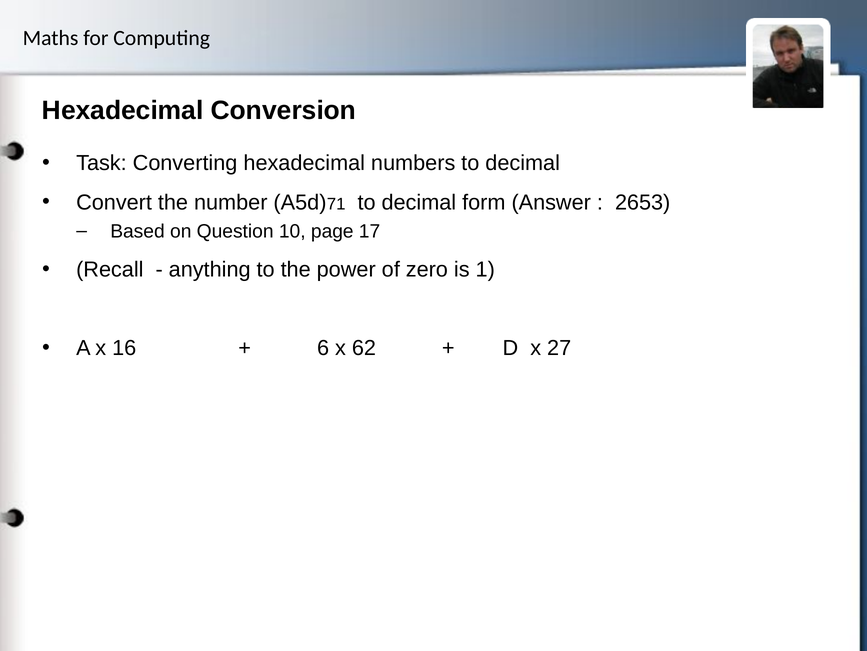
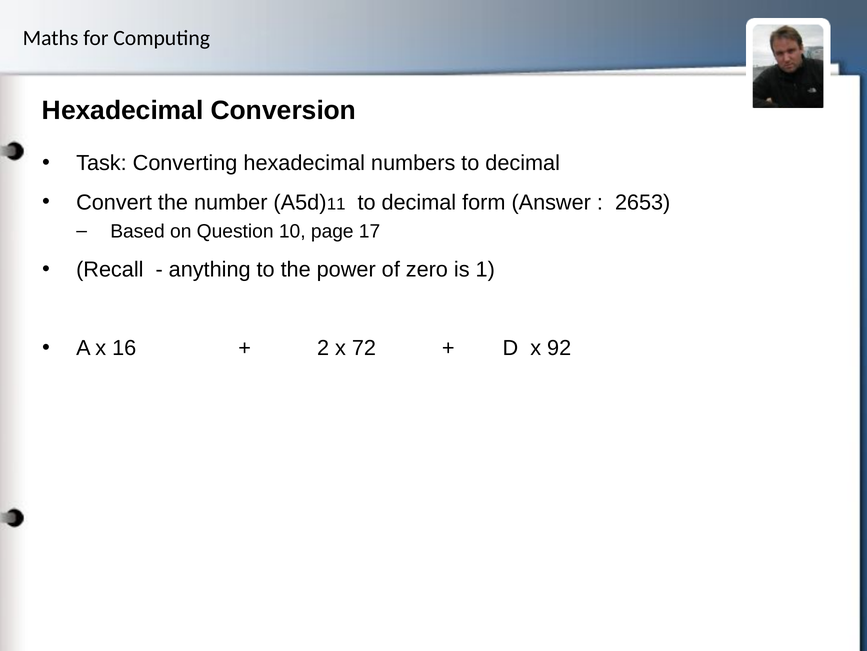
71: 71 -> 11 (336, 204)
6: 6 -> 2 (323, 348)
62: 62 -> 72 (364, 348)
27: 27 -> 92 (559, 348)
